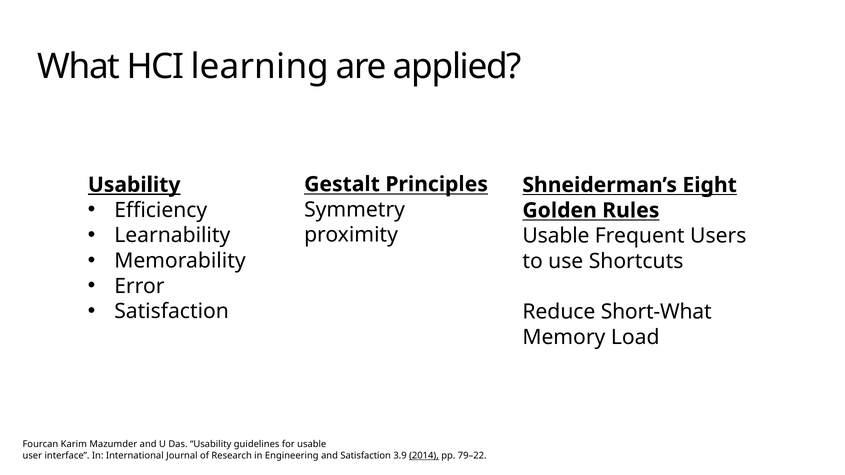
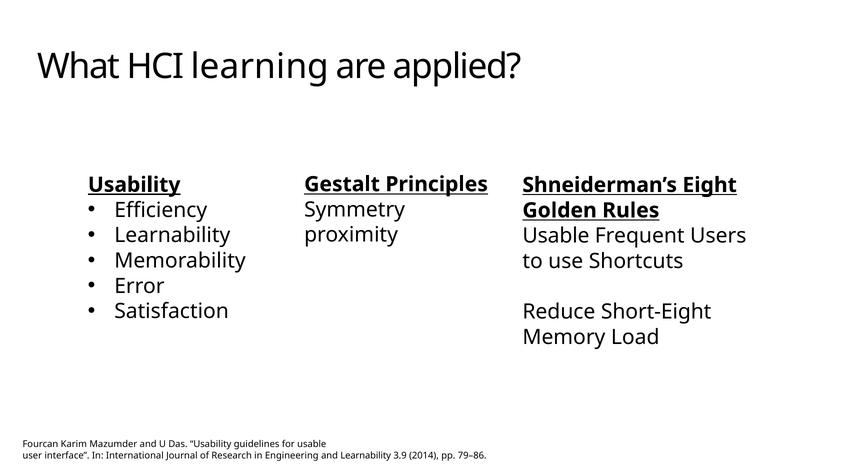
Short-What: Short-What -> Short-Eight (656, 312)
and Satisfaction: Satisfaction -> Learnability (366, 456)
2014 underline: present -> none (424, 456)
79–22: 79–22 -> 79–86 (472, 456)
